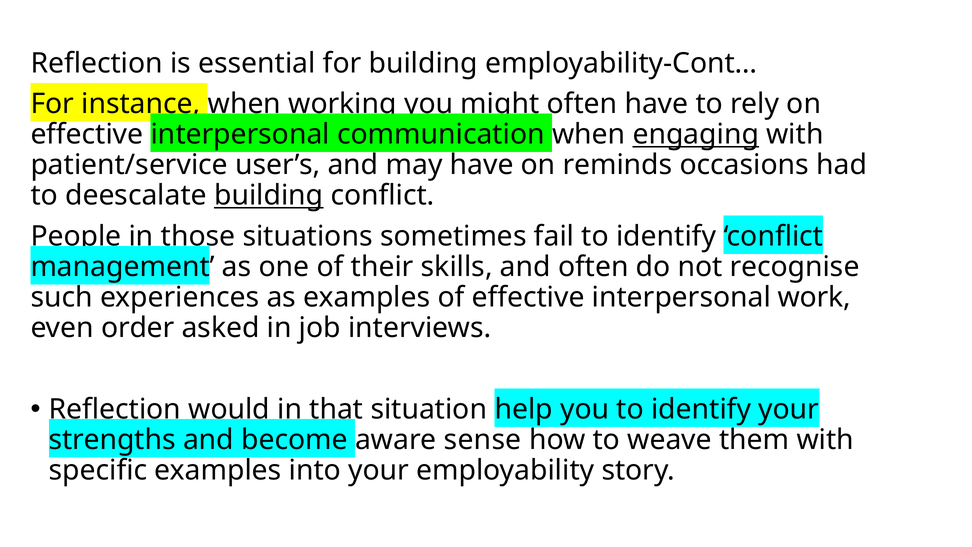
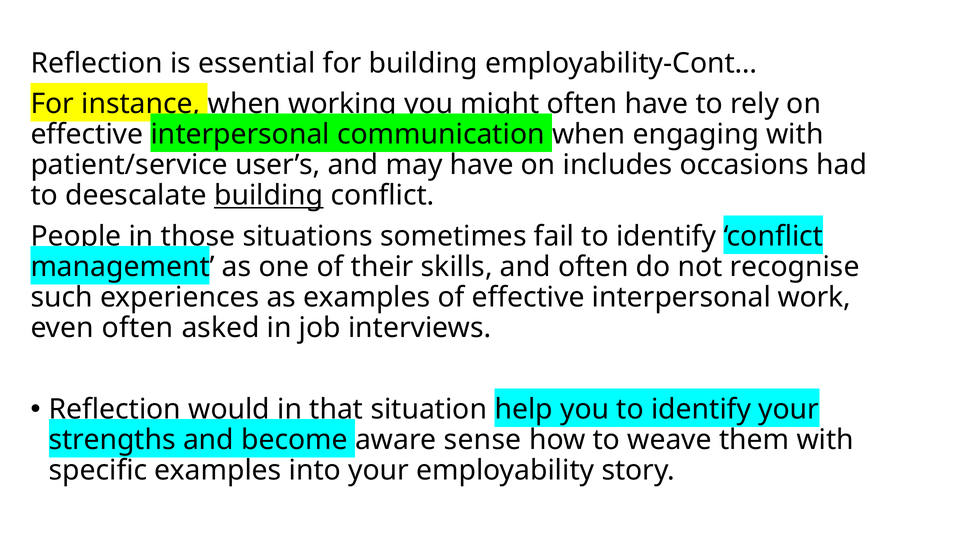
engaging underline: present -> none (696, 134)
reminds: reminds -> includes (618, 165)
even order: order -> often (138, 328)
